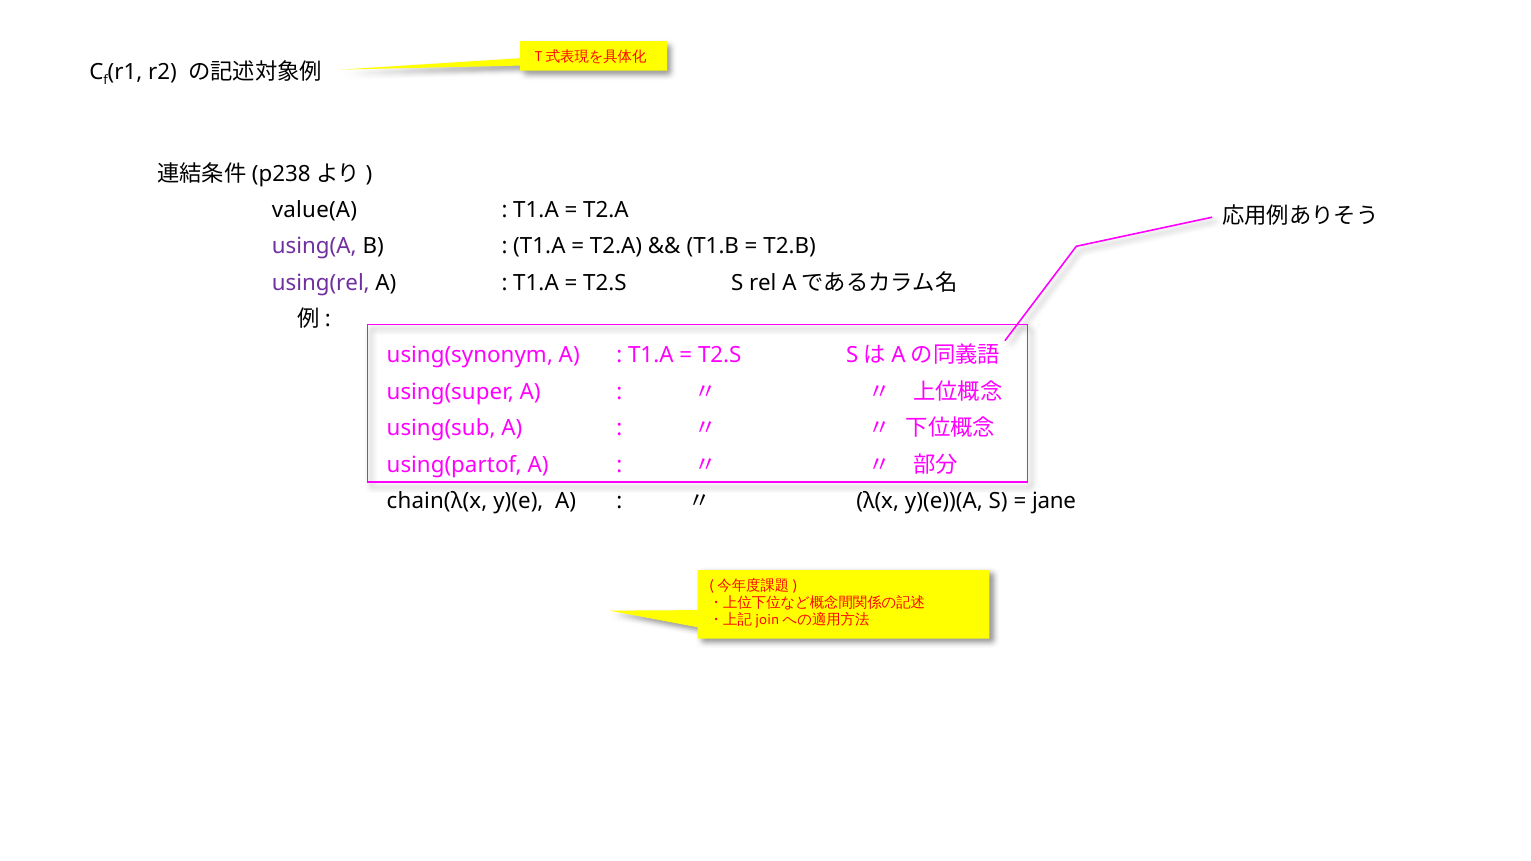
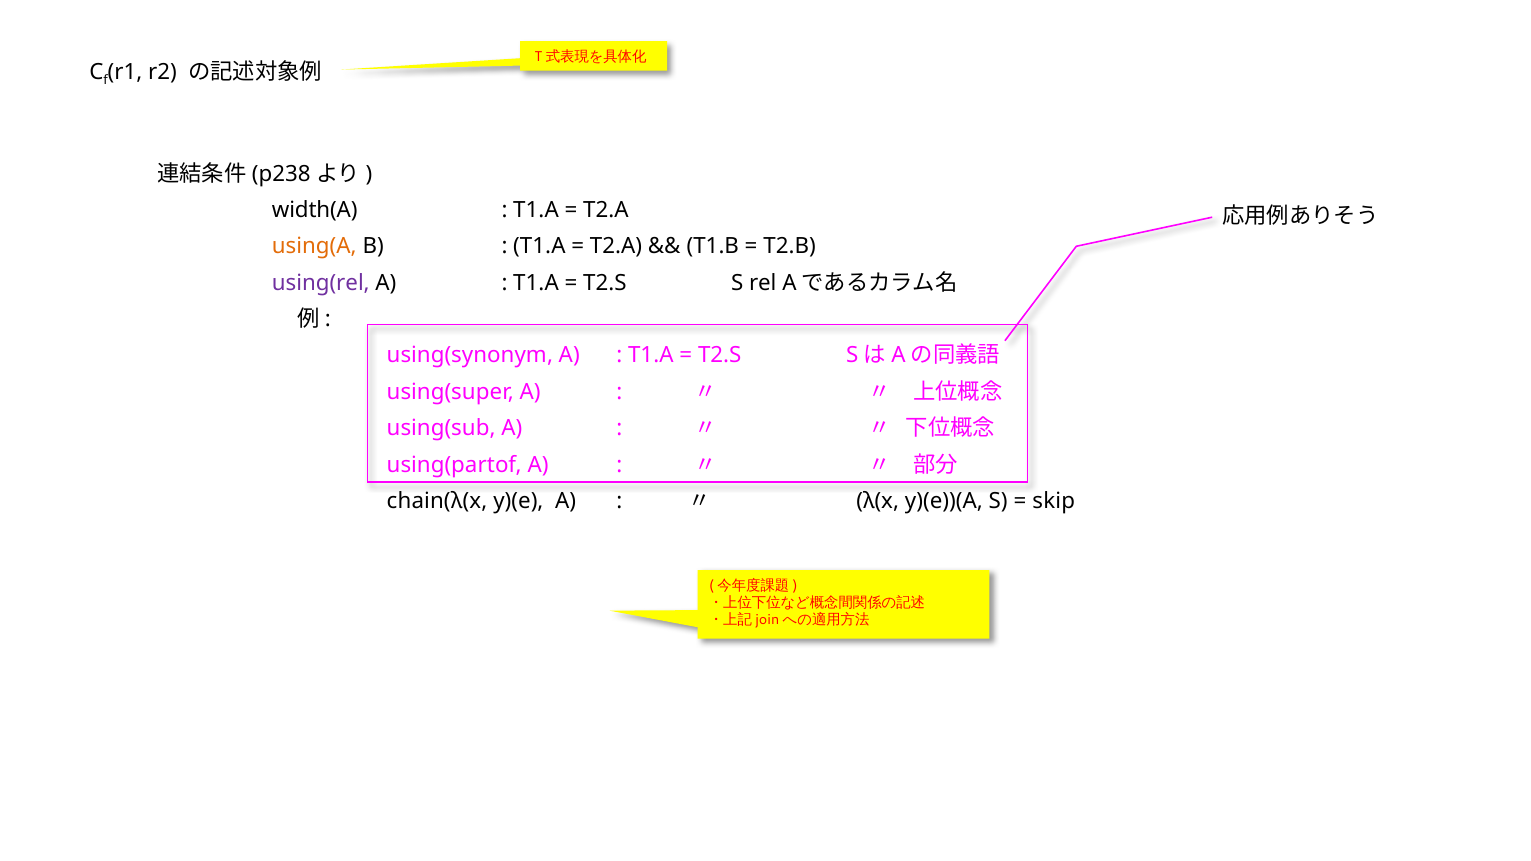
value(A: value(A -> width(A (315, 210)
using(A colour: purple -> orange (314, 247)
jane: jane -> skip (1054, 501)
